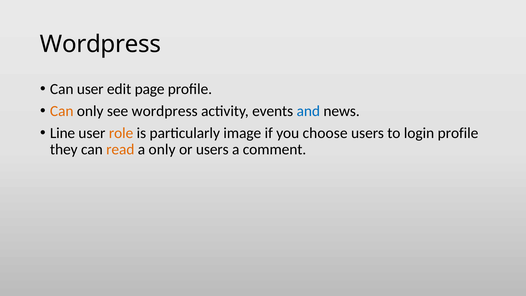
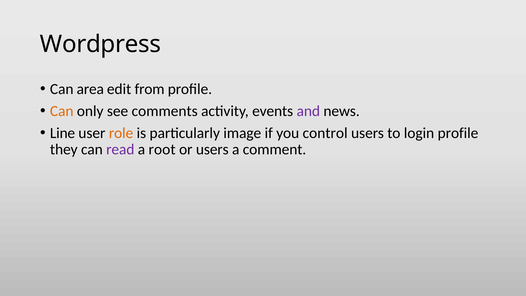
Can user: user -> area (90, 89)
page: page -> from (150, 89)
see wordpress: wordpress -> comments (165, 111)
and colour: blue -> purple (308, 111)
choose: choose -> control (325, 133)
read colour: orange -> purple (120, 149)
a only: only -> root (162, 149)
